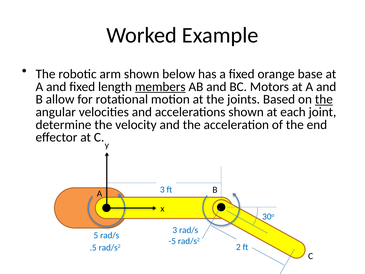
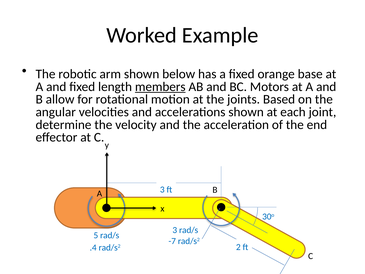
the underline: present -> none (324, 99)
-5: -5 -> -7 (172, 241)
.5: .5 -> .4 (93, 247)
